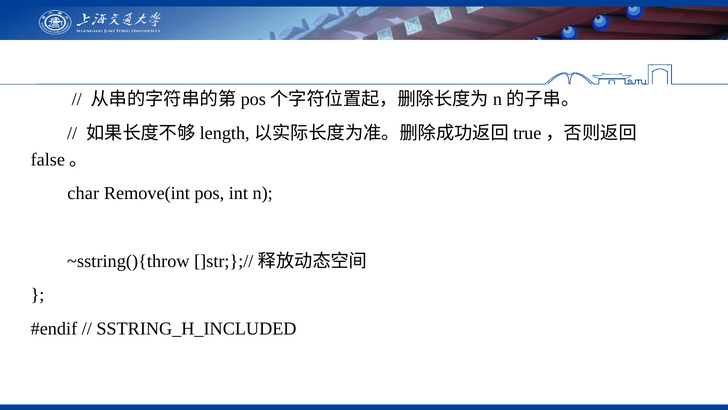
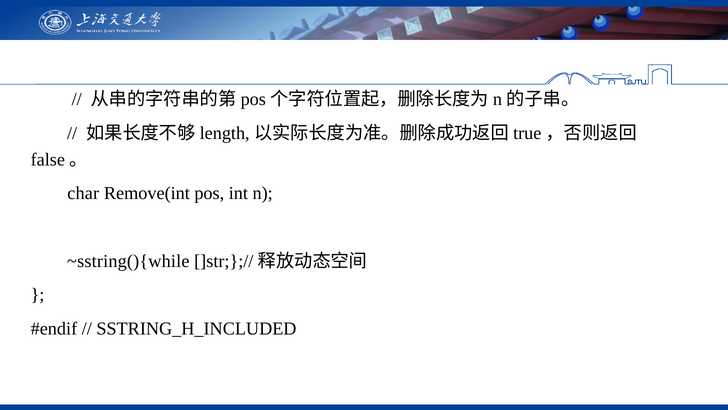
~sstring(){throw: ~sstring(){throw -> ~sstring(){while (128, 261)
